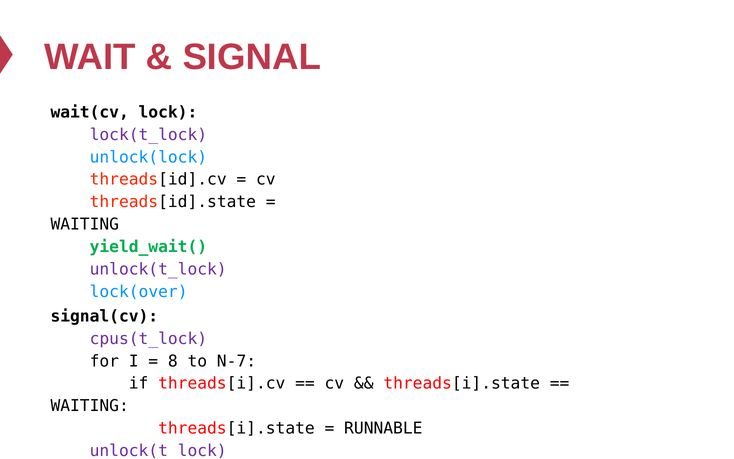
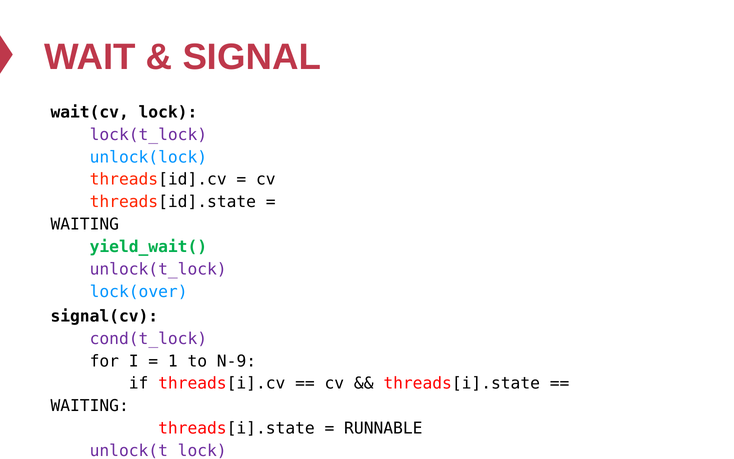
cpus(t_lock: cpus(t_lock -> cond(t_lock (148, 339)
8: 8 -> 1 (173, 361)
N-7: N-7 -> N-9 (237, 361)
